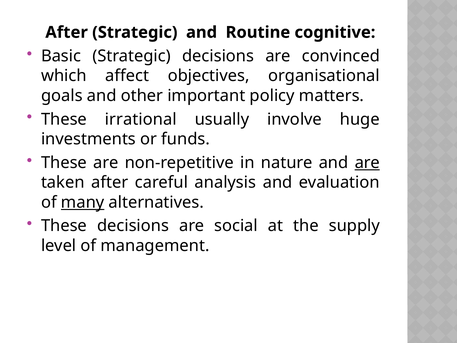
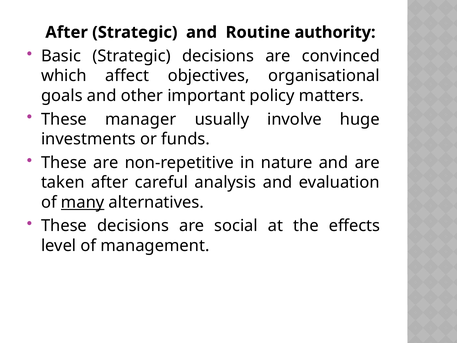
cognitive: cognitive -> authority (335, 32)
irrational: irrational -> manager (141, 119)
are underline: present -> none (367, 163)
supply: supply -> effects (354, 226)
